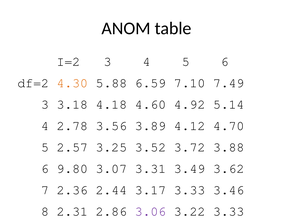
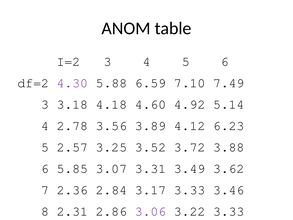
4.30 colour: orange -> purple (72, 83)
4.70: 4.70 -> 6.23 (229, 126)
9.80: 9.80 -> 5.85 (72, 168)
2.44: 2.44 -> 2.84 (111, 190)
